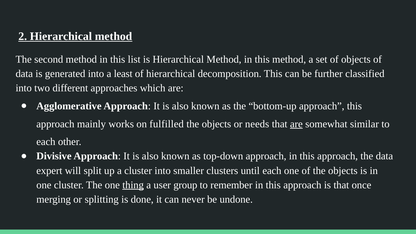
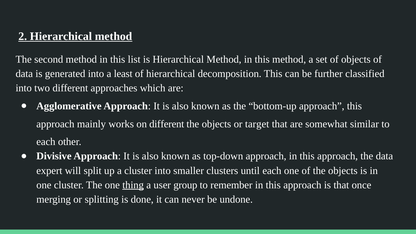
on fulfilled: fulfilled -> different (167, 124)
needs: needs -> target (257, 124)
are underline: present -> none (296, 124)
